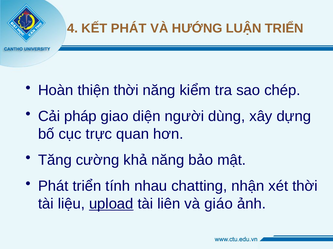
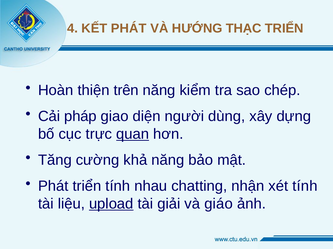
LUẬN: LUẬN -> THẠC (244, 28)
thiện thời: thời -> trên (126, 91)
quan underline: none -> present (133, 134)
xét thời: thời -> tính (305, 187)
liên: liên -> giải (169, 204)
